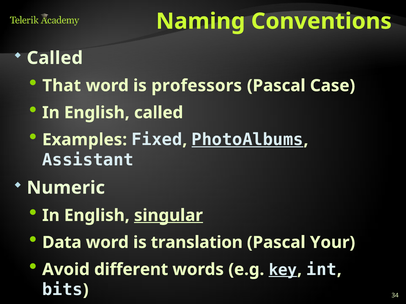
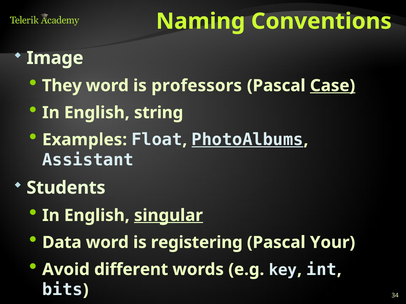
Called: Called -> Image (55, 58)
That: That -> They (62, 86)
Case underline: none -> present (333, 86)
English called: called -> string (159, 113)
Fixed: Fixed -> Float (157, 140)
Numeric: Numeric -> Students (66, 188)
translation: translation -> registering (197, 243)
key underline: present -> none (283, 270)
